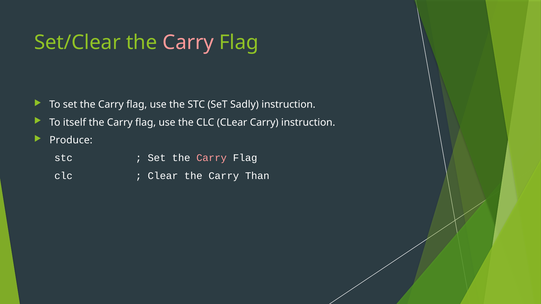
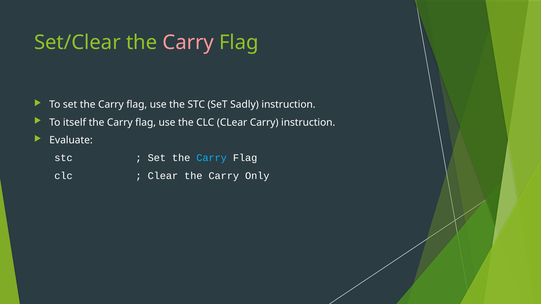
Produce: Produce -> Evaluate (71, 140)
Carry colour: pink -> light blue (212, 158)
Than: Than -> Only (257, 176)
